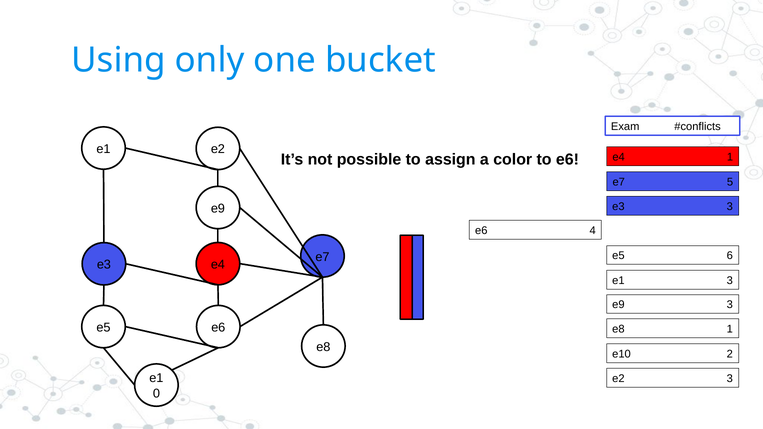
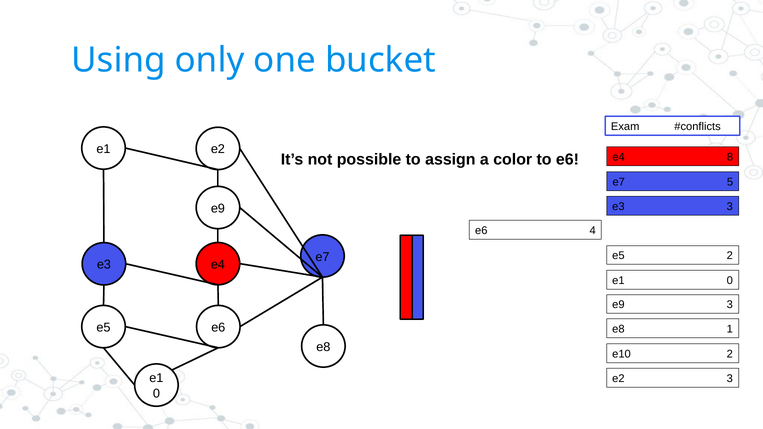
e4 1: 1 -> 8 (730, 157)
e5 6: 6 -> 2 (730, 256)
3: 3 -> 0 (730, 281)
